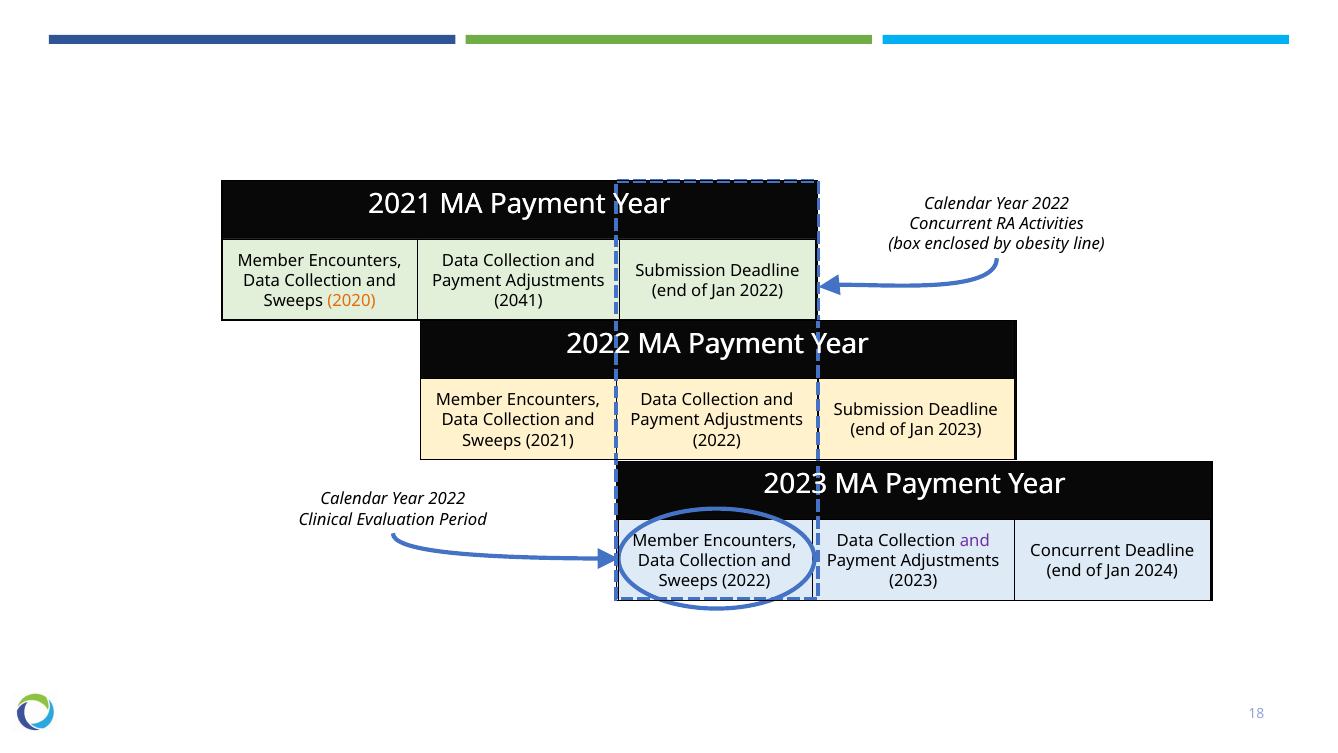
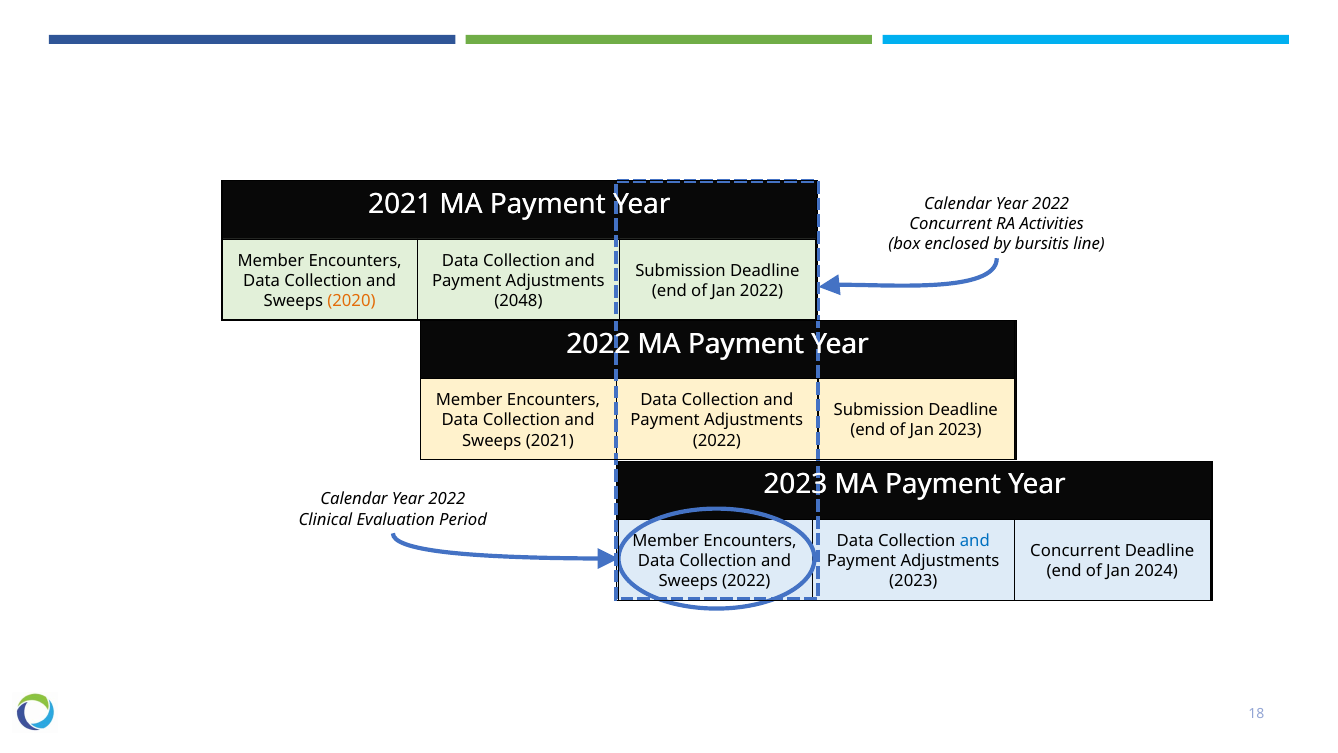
obesity: obesity -> bursitis (1042, 244)
2041: 2041 -> 2048 (518, 301)
and colour: purple -> blue (975, 540)
